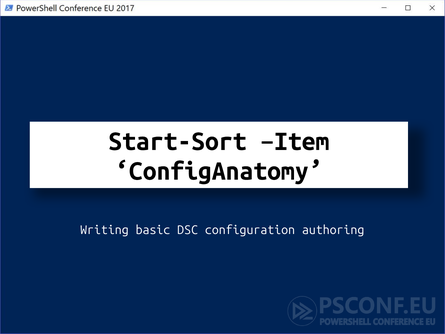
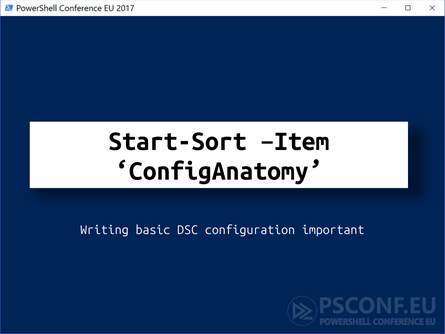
authoring: authoring -> important (333, 230)
